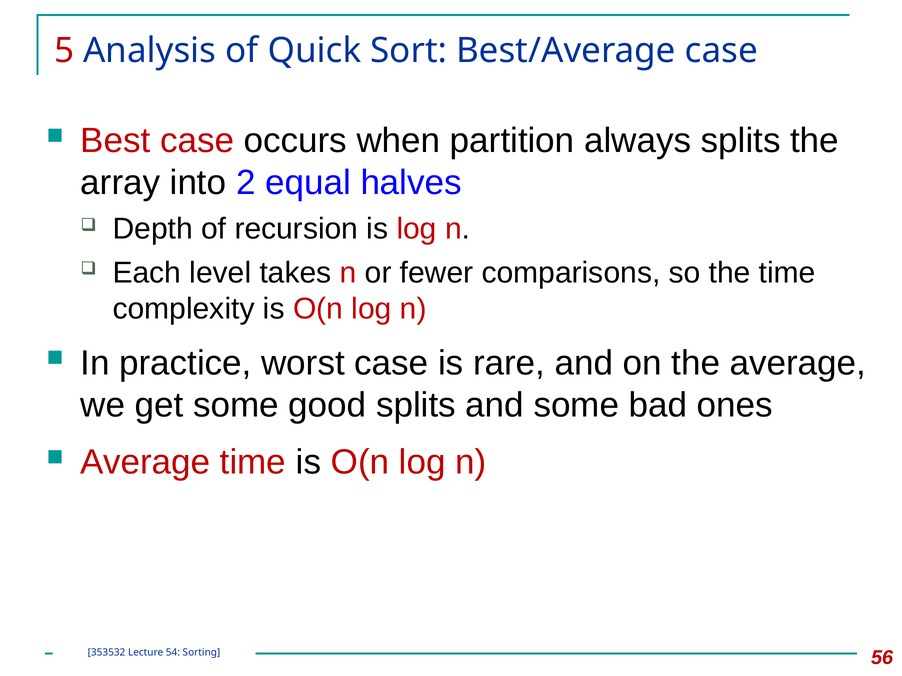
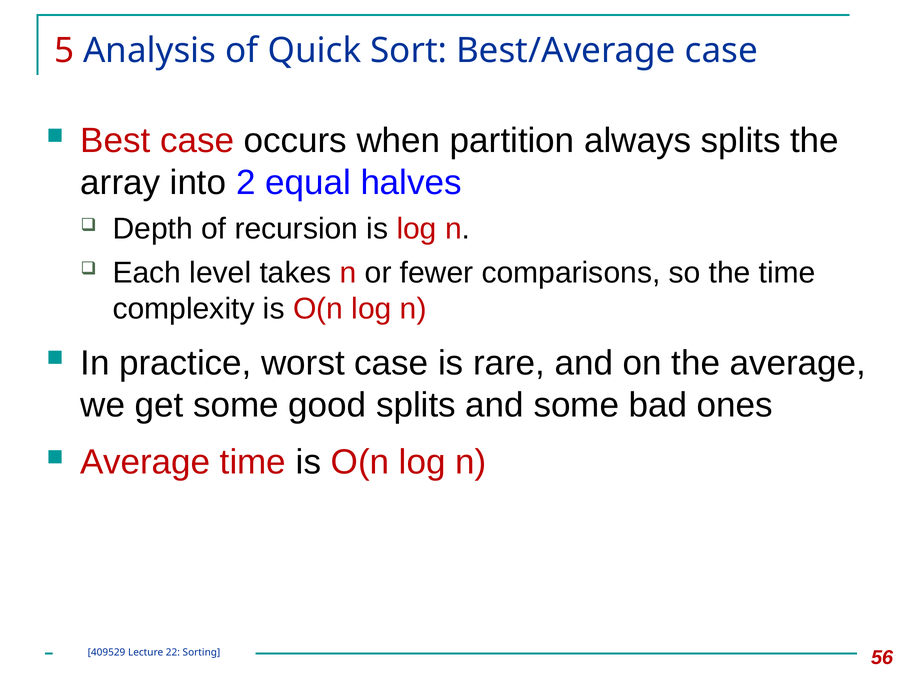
353532: 353532 -> 409529 (106, 653)
54: 54 -> 22 (173, 653)
